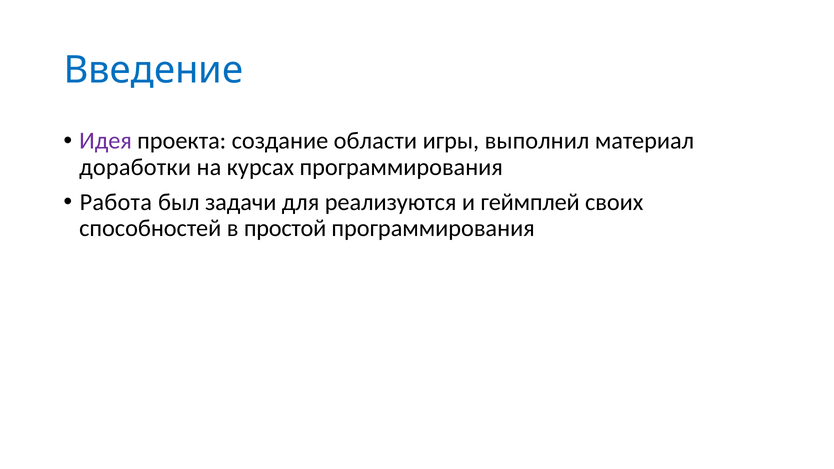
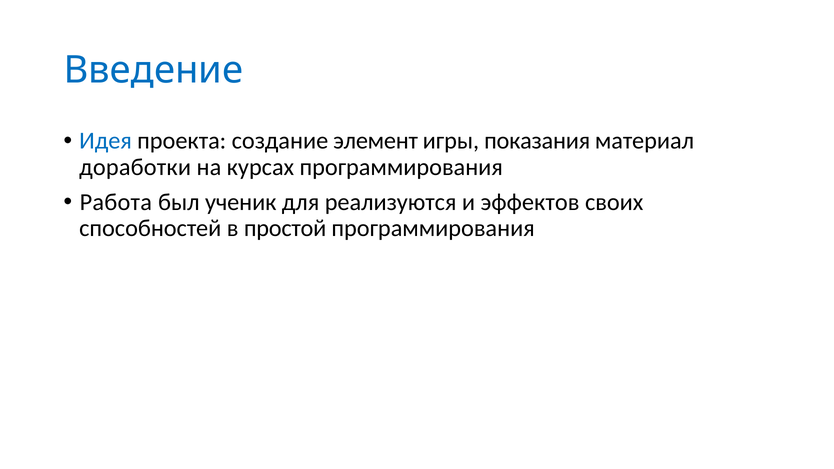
Идея colour: purple -> blue (106, 141)
области: области -> элемент (376, 141)
выполнил: выполнил -> показания (537, 141)
задачи: задачи -> ученик (241, 202)
геймплей: геймплей -> эффектов (530, 202)
